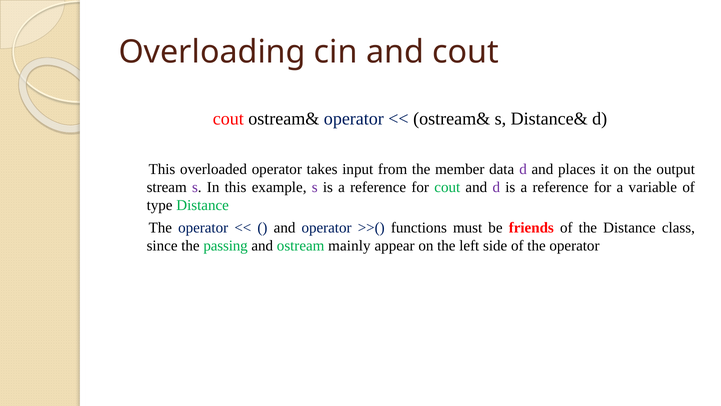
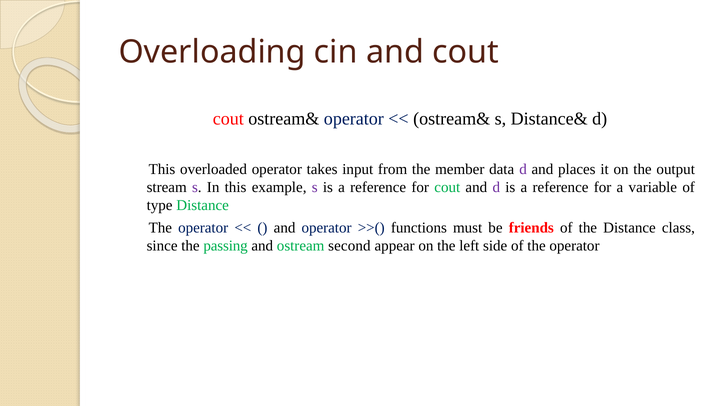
mainly: mainly -> second (349, 246)
